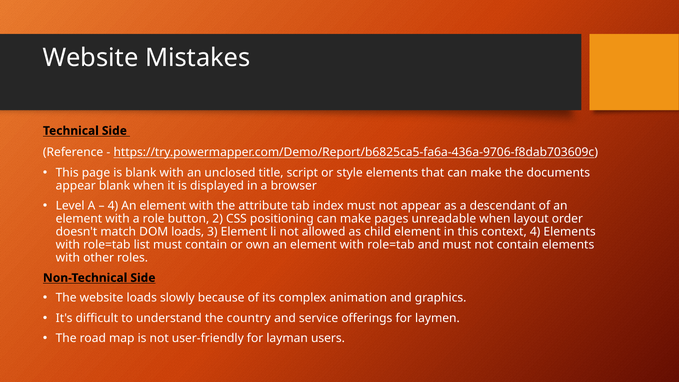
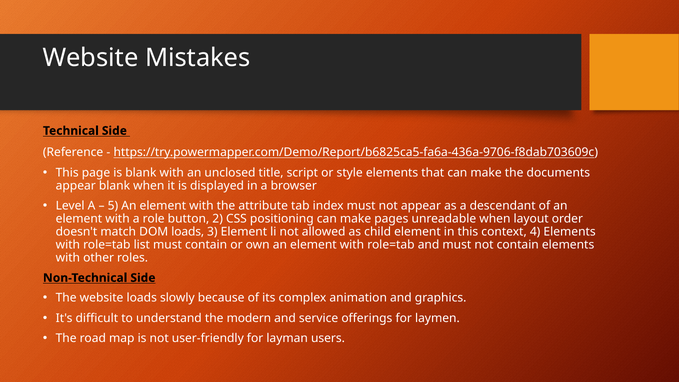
4: 4 -> 5 (113, 206)
country: country -> modern (249, 318)
